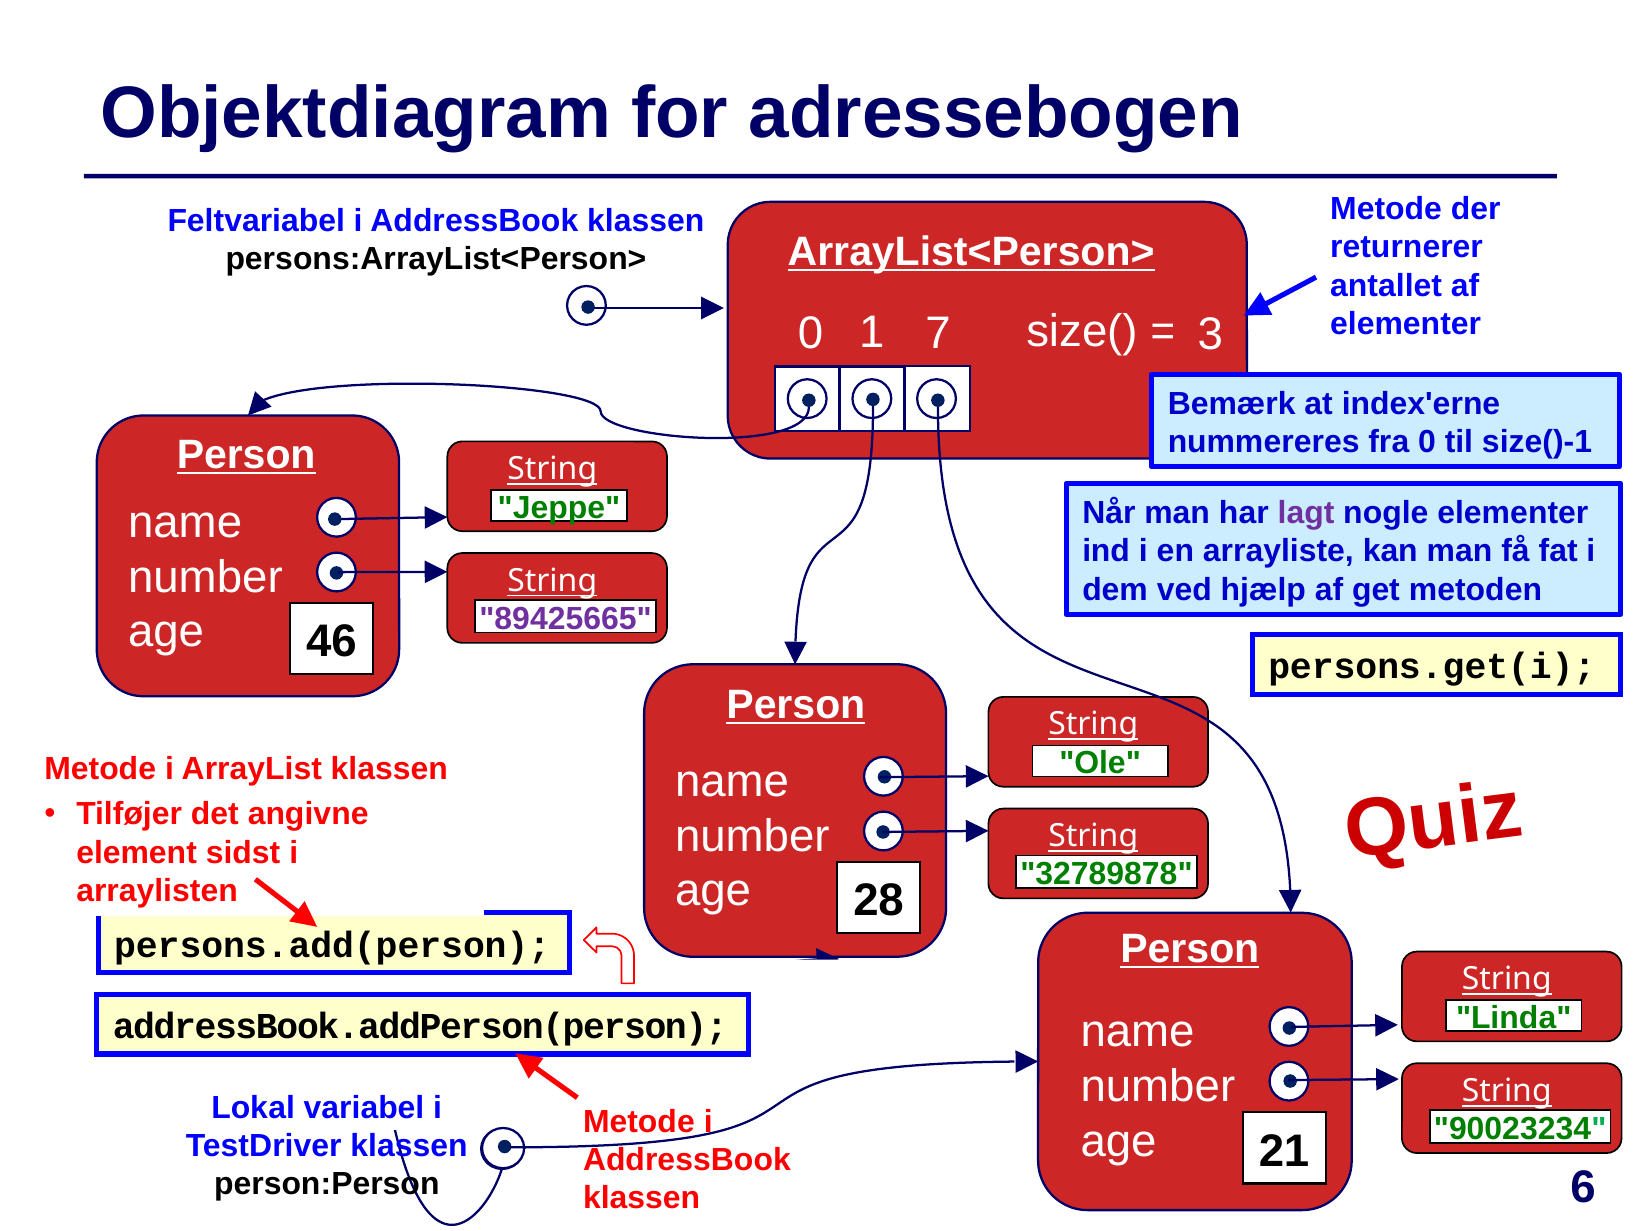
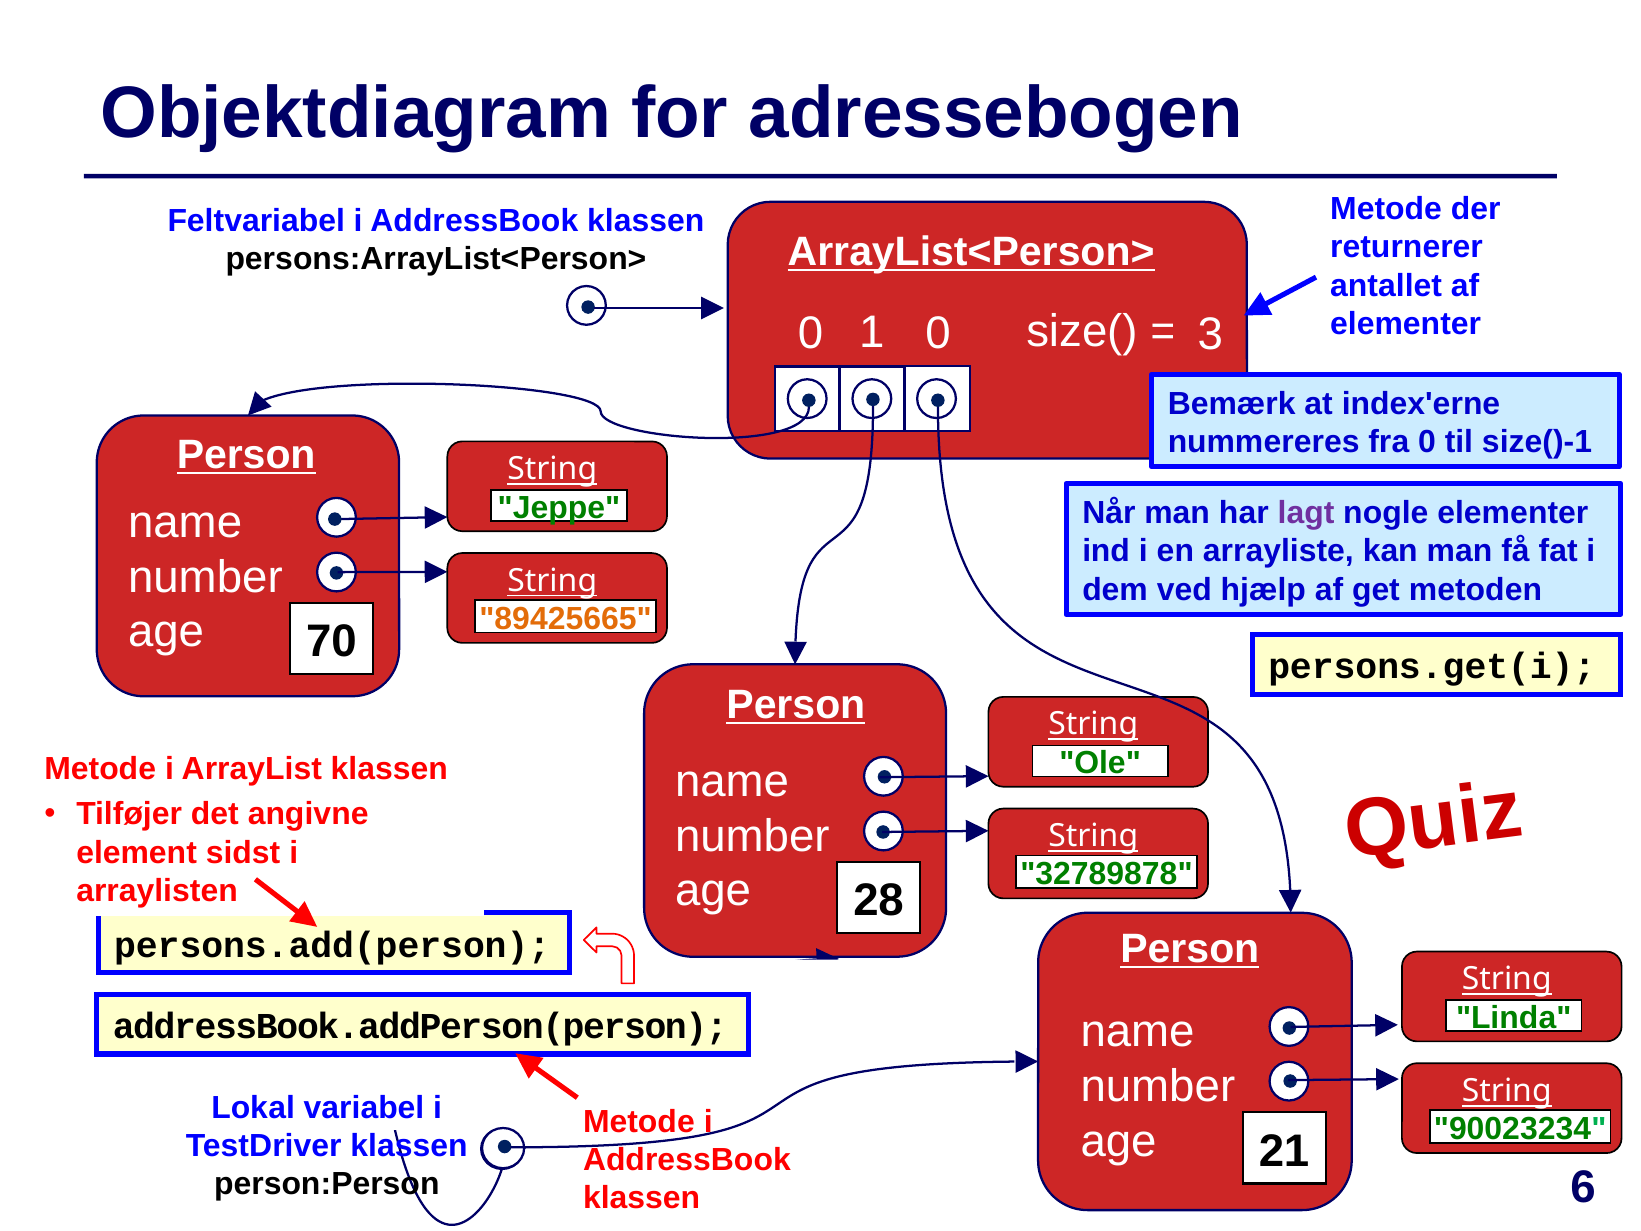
1 7: 7 -> 0 (938, 333)
89425665 colour: purple -> orange (566, 618)
46: 46 -> 70 (332, 642)
